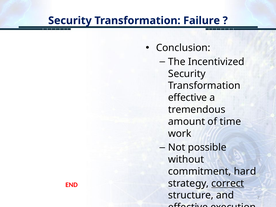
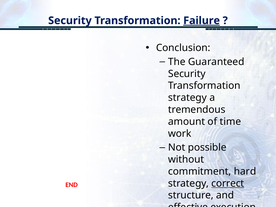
Failure underline: none -> present (202, 21)
Incentivized: Incentivized -> Guaranteed (216, 62)
effective: effective -> strategy (187, 98)
